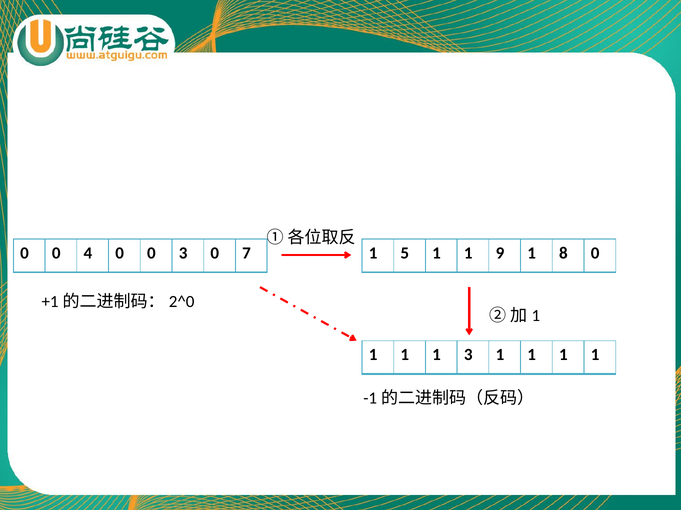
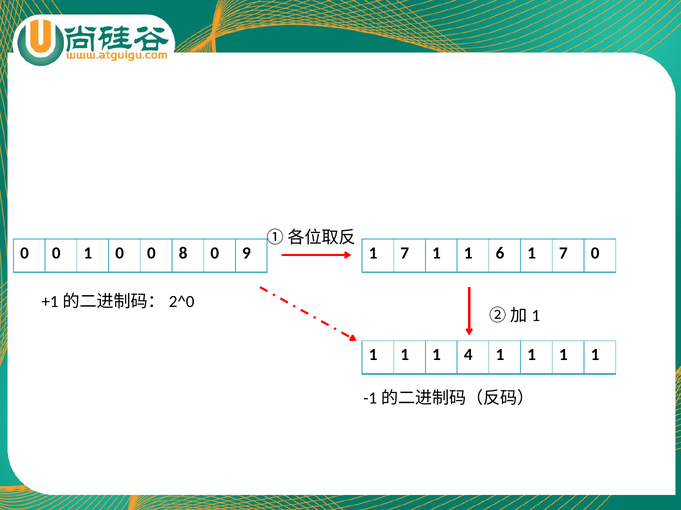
0 4: 4 -> 1 (88, 253)
0 3: 3 -> 8 (183, 253)
7: 7 -> 9 (247, 253)
5: 5 -> 7 (405, 253)
9: 9 -> 6 (500, 253)
8: 8 -> 7 (563, 253)
1 3: 3 -> 4 (468, 355)
